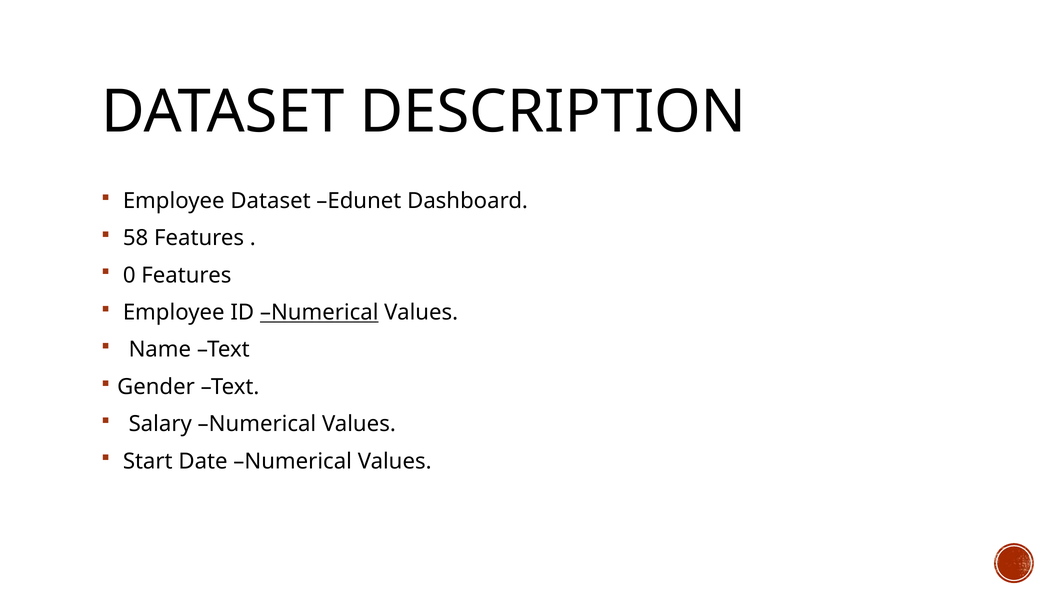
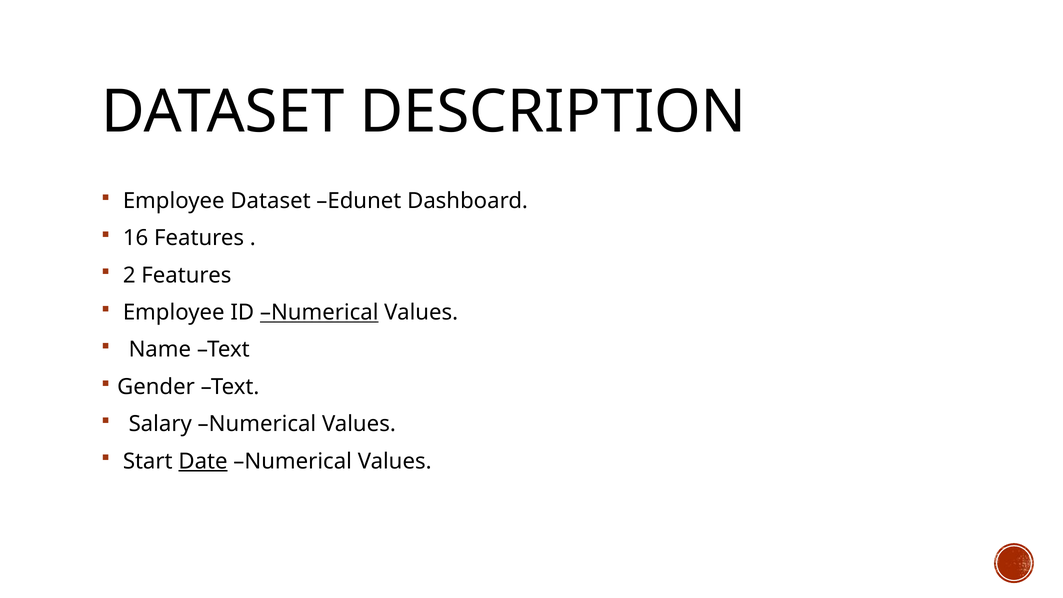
58: 58 -> 16 (136, 238)
0: 0 -> 2 (129, 275)
Date underline: none -> present (203, 461)
